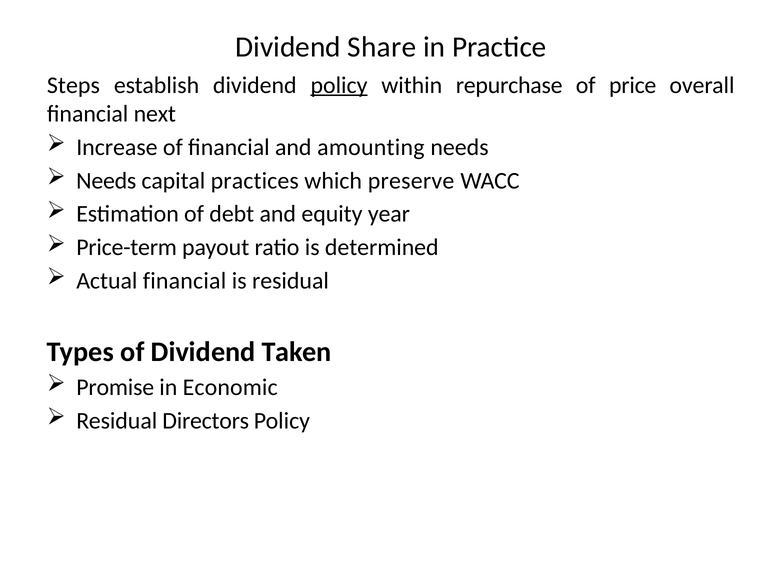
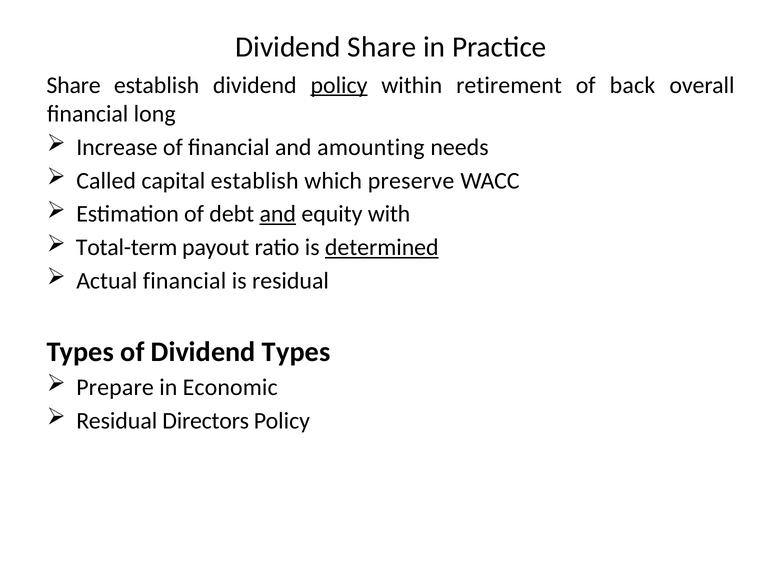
Steps: Steps -> Share (74, 85)
repurchase: repurchase -> retirement (509, 85)
price: price -> back (632, 85)
next: next -> long (155, 114)
Needs: Needs -> Called (106, 181)
capital practices: practices -> establish (255, 181)
and underline: none -> present (278, 214)
year: year -> with (389, 214)
Price-term: Price-term -> Total-term (127, 247)
determined underline: none -> present (382, 247)
Dividend Taken: Taken -> Types (296, 351)
Promise: Promise -> Prepare (115, 387)
